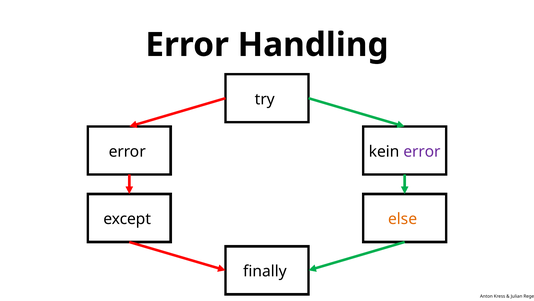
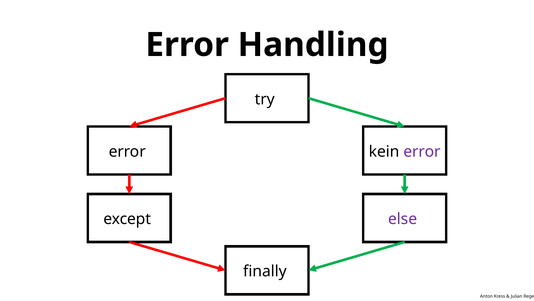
else colour: orange -> purple (403, 219)
